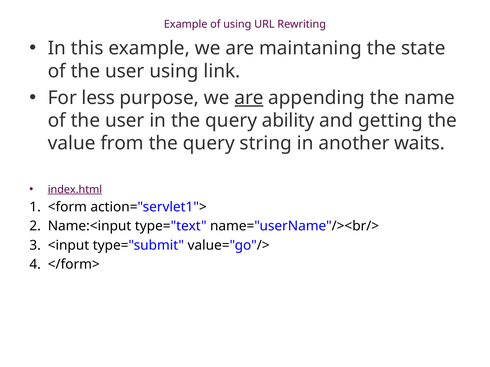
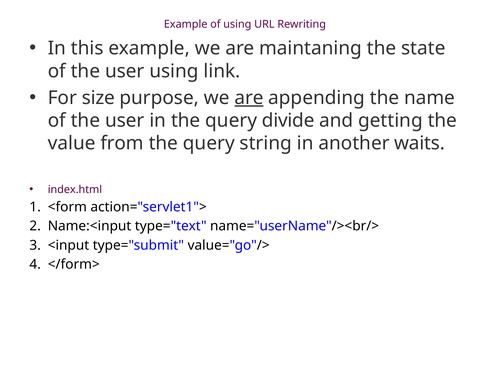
less: less -> size (98, 98)
ability: ability -> divide (288, 121)
index.html underline: present -> none (75, 190)
